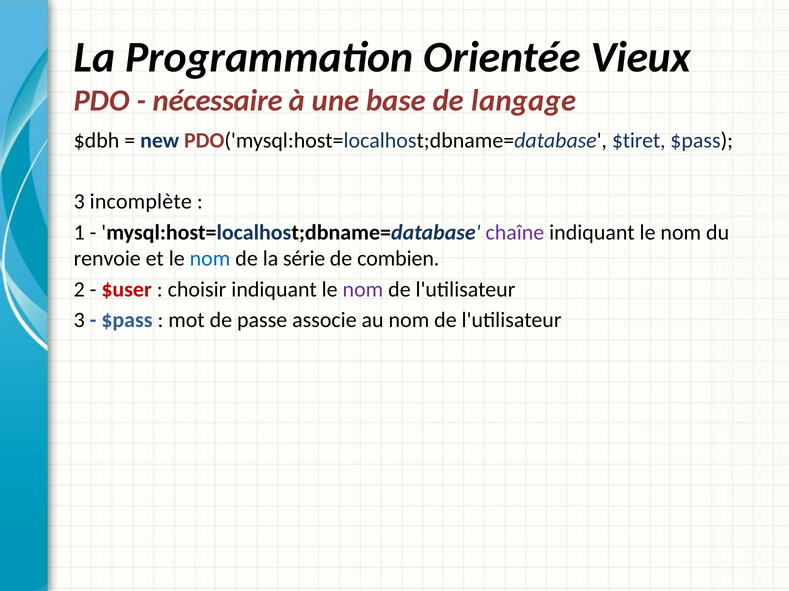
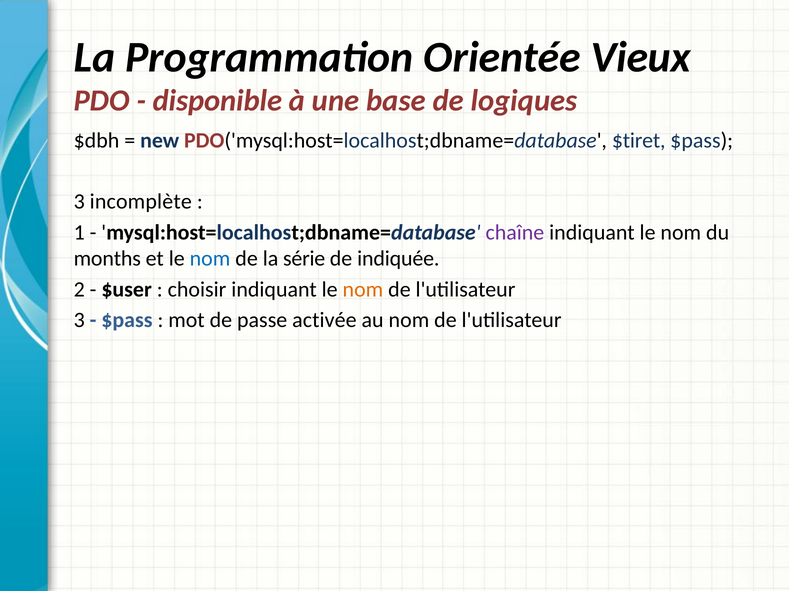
nécessaire: nécessaire -> disponible (218, 101)
langage: langage -> logiques (524, 101)
renvoie: renvoie -> months (107, 259)
combien: combien -> indiquée (398, 259)
$user colour: red -> black (127, 290)
nom colour: purple -> orange (363, 290)
associe: associe -> activée (324, 321)
